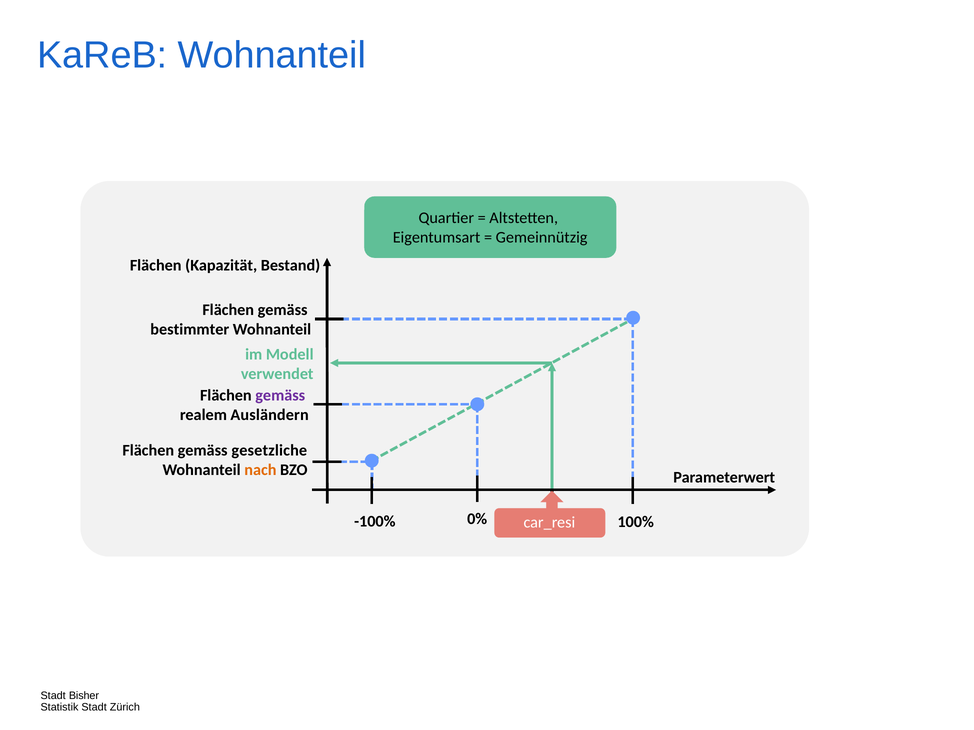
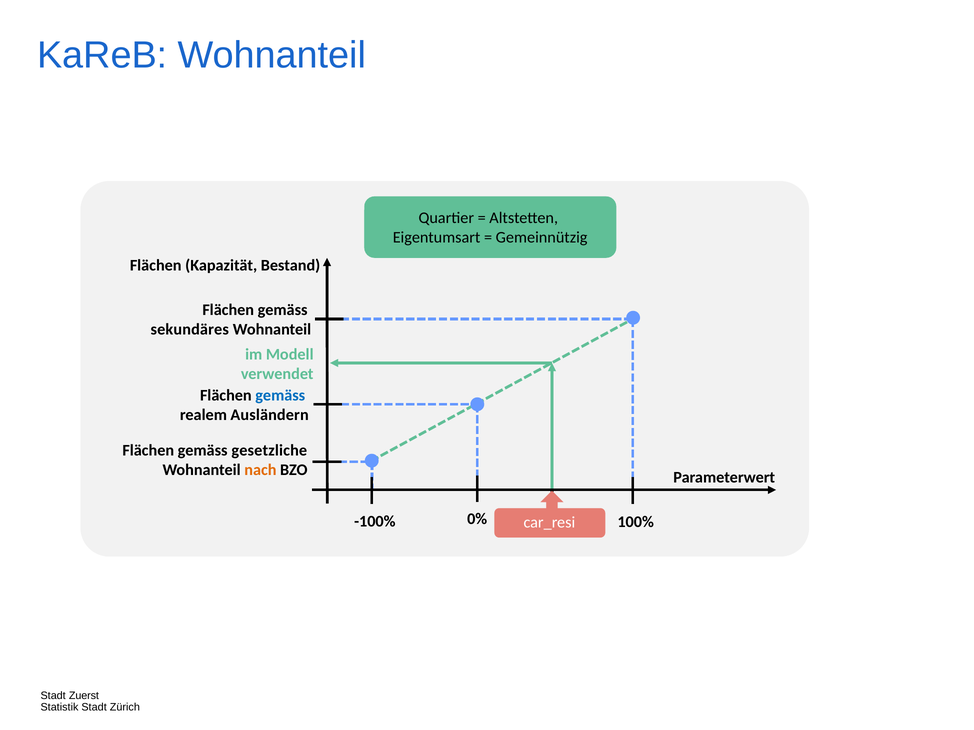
bestimmter: bestimmter -> sekundäres (190, 330)
gemäss colour: purple -> blue (280, 396)
Bisher: Bisher -> Zuerst (84, 696)
